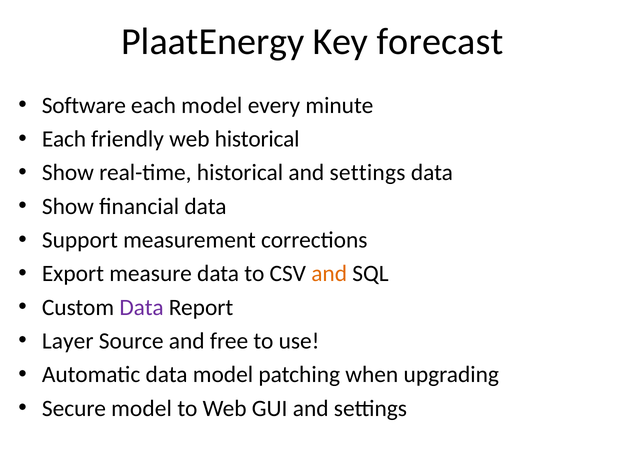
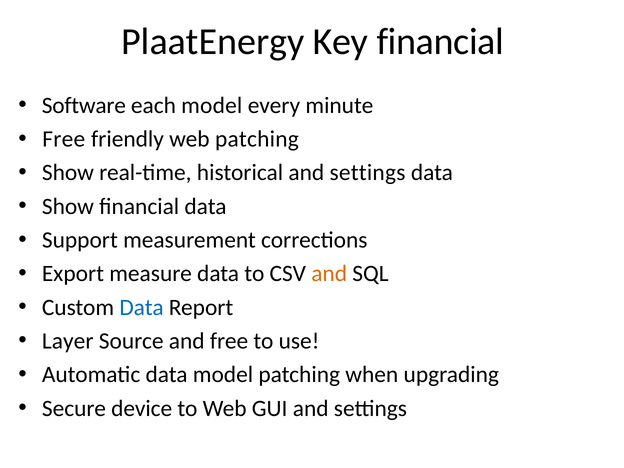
Key forecast: forecast -> financial (440, 42)
Each: Each -> Free (64, 139)
web historical: historical -> patching (257, 139)
Data colour: purple -> blue (142, 307)
Secure model: model -> device (142, 408)
